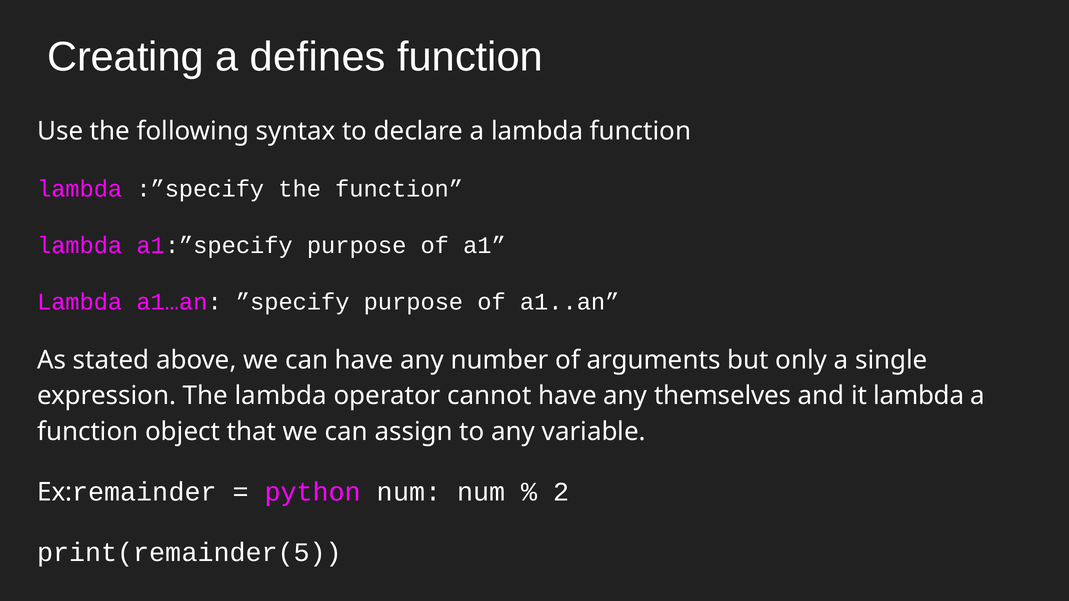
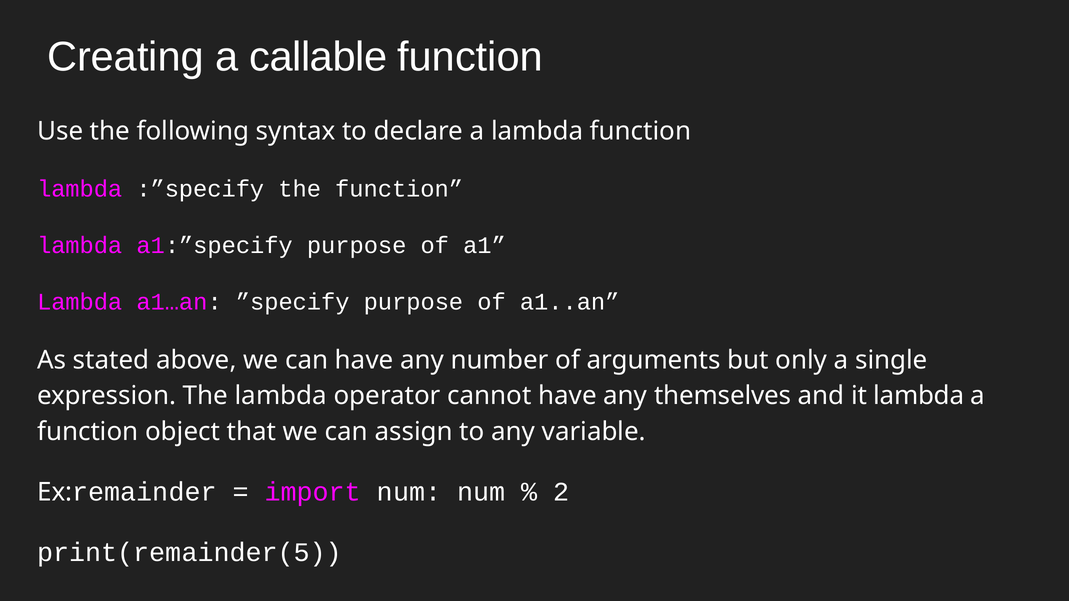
defines: defines -> callable (318, 57)
python: python -> import (313, 492)
